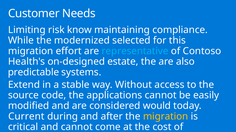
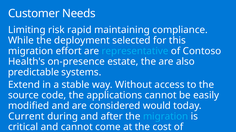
know: know -> rapid (79, 30)
modernized: modernized -> deployment (82, 41)
on-designed: on-designed -> on-presence (76, 62)
migration colour: yellow -> light blue (166, 117)
